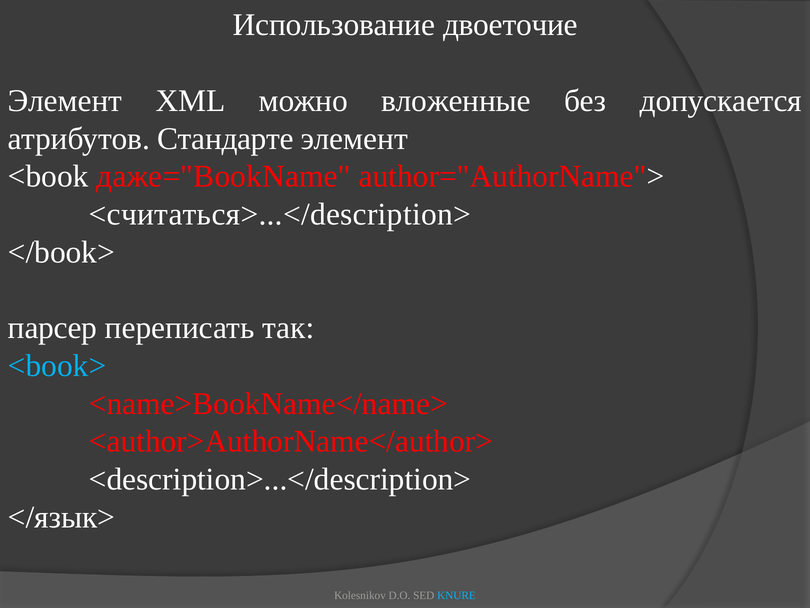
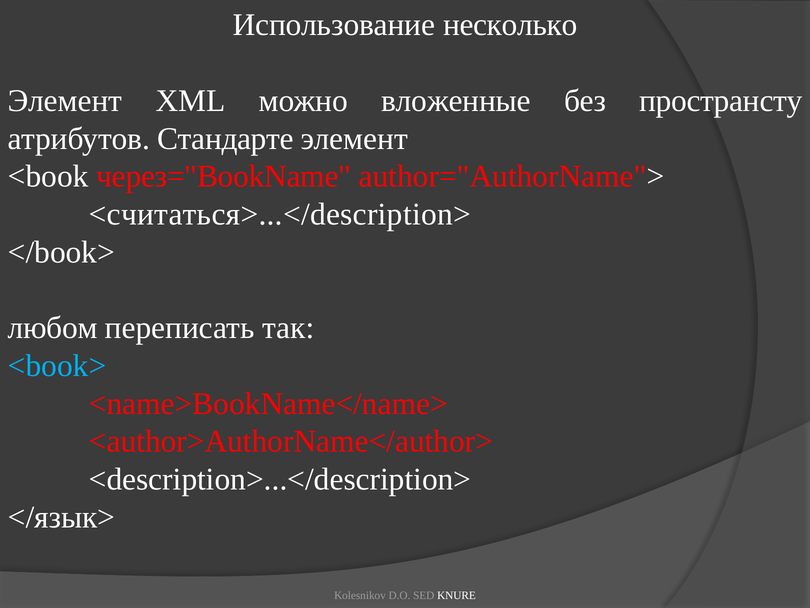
двоеточие: двоеточие -> несколько (510, 25)
допускается: допускается -> пространсту (721, 101)
даже="BookName: даже="BookName -> через="BookName (224, 176)
парсер: парсер -> любом (53, 328)
KNURE colour: light blue -> white (456, 595)
